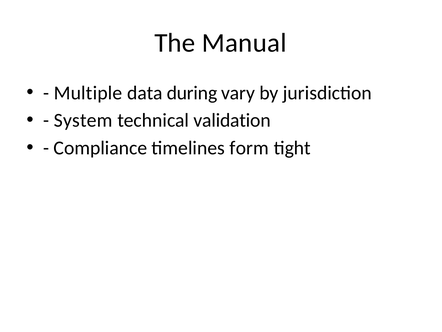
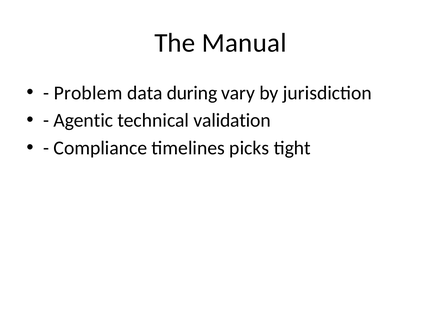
Multiple: Multiple -> Problem (88, 93)
System: System -> Agentic (83, 120)
form: form -> picks (249, 148)
